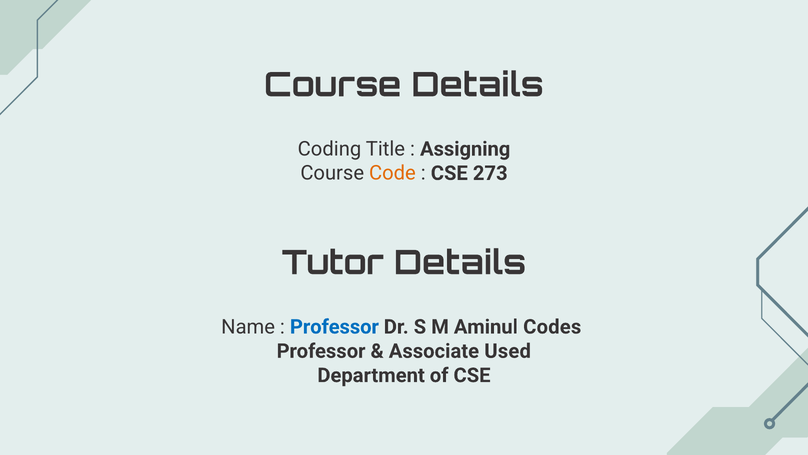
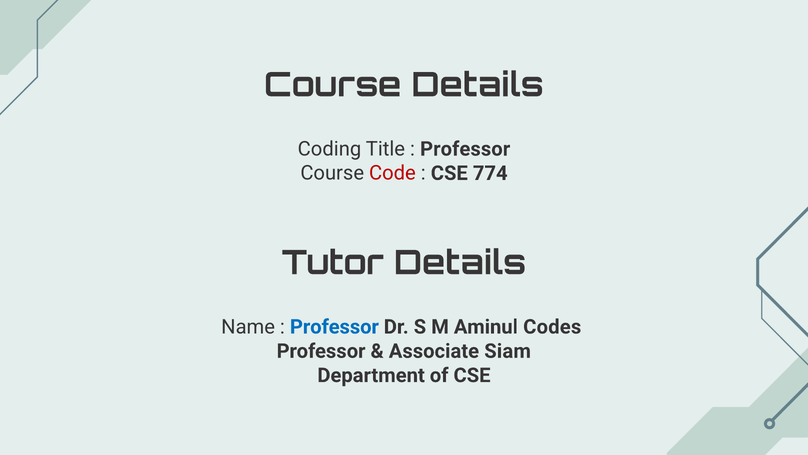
Assigning: Assigning -> Professor (465, 149)
Code colour: orange -> red (392, 173)
273: 273 -> 774 (490, 173)
Used: Used -> Siam (508, 351)
